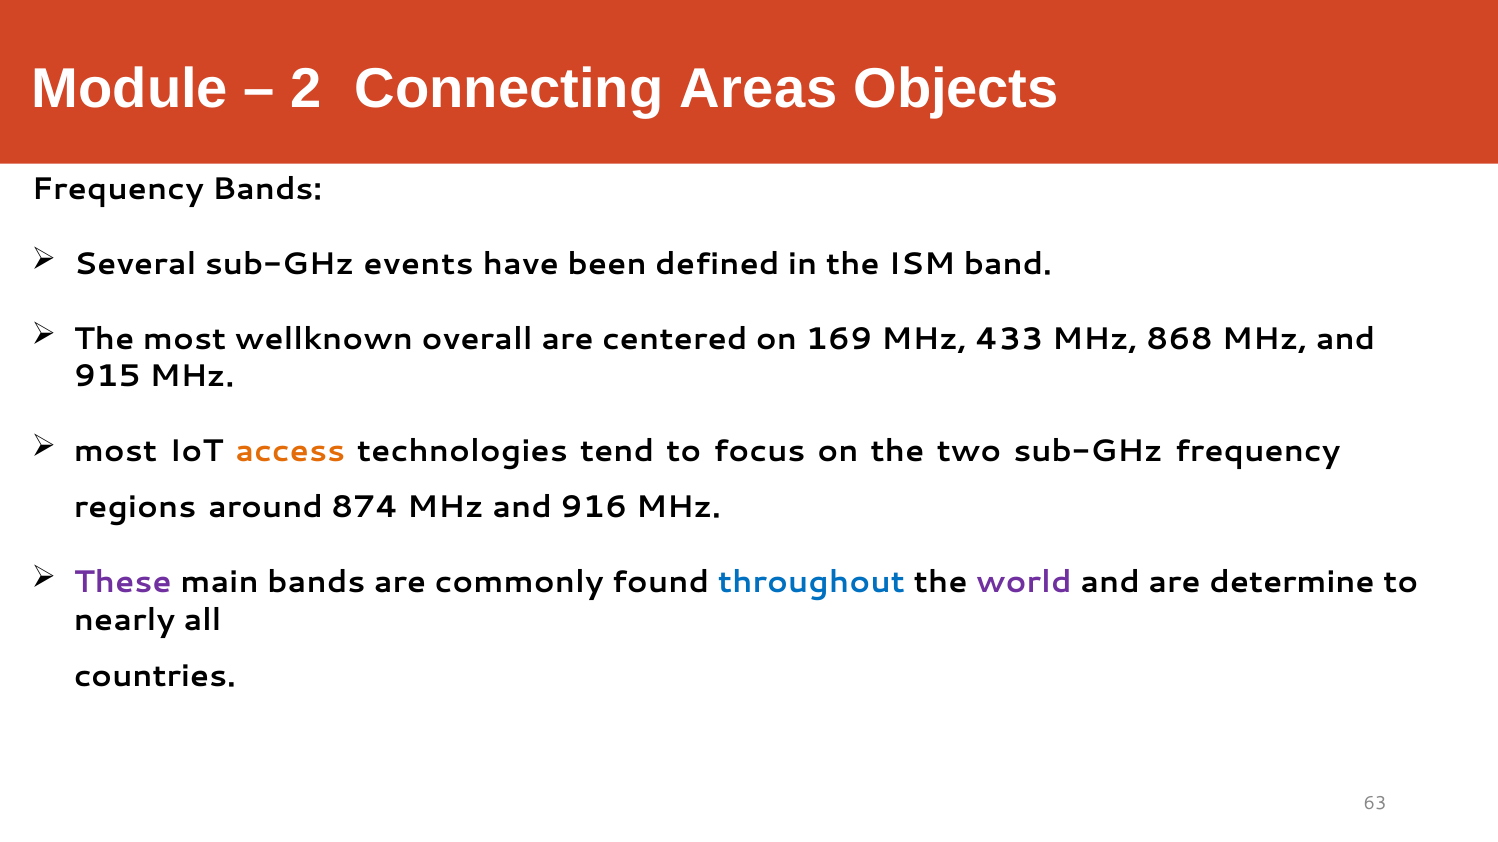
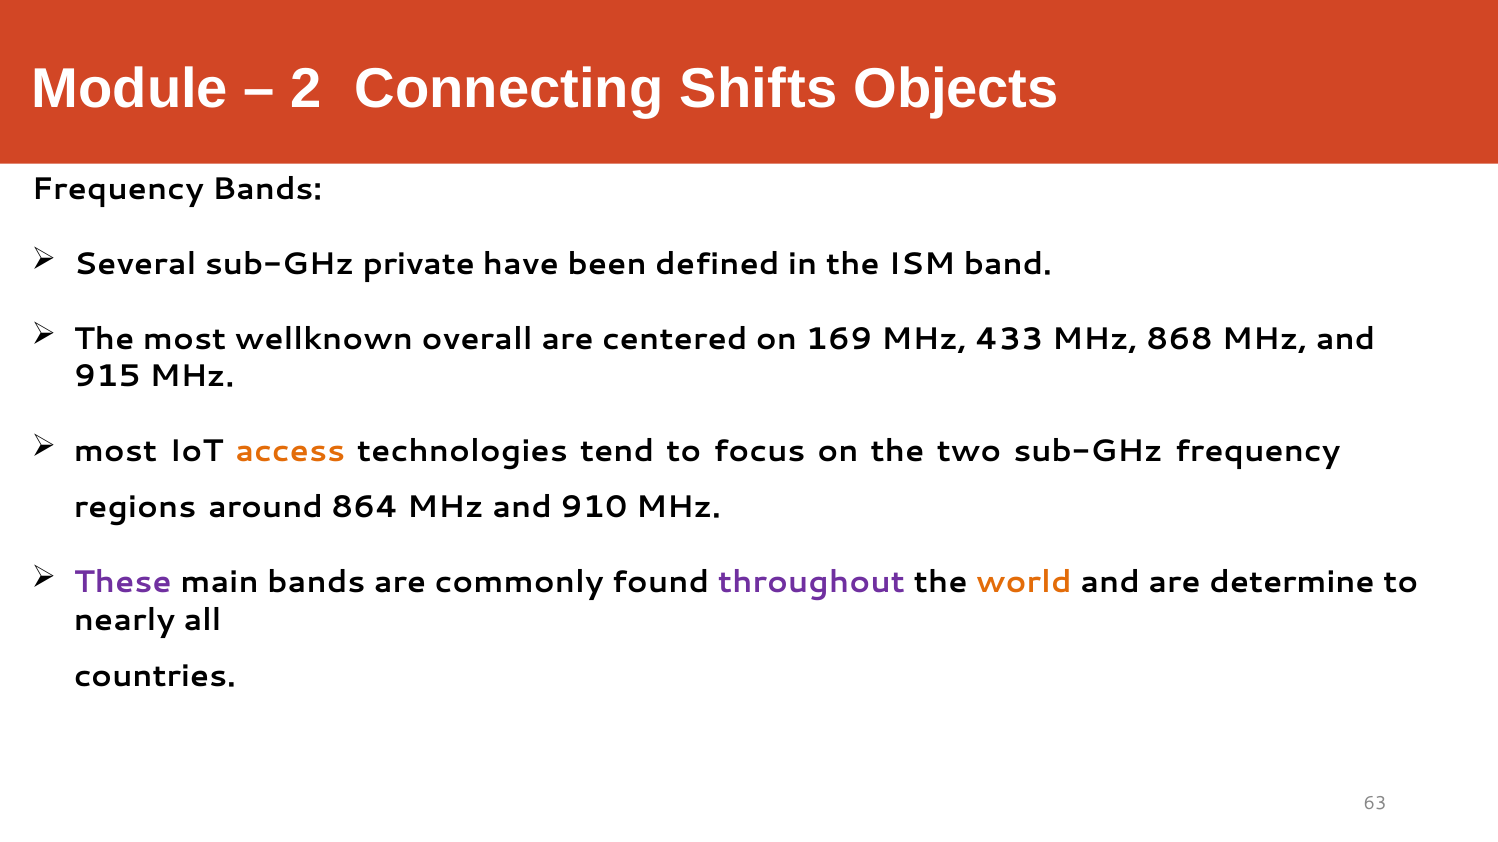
Areas: Areas -> Shifts (758, 89)
events: events -> private (419, 265)
874: 874 -> 864 (365, 508)
916: 916 -> 910 (594, 508)
throughout colour: blue -> purple (811, 583)
world colour: purple -> orange (1024, 583)
